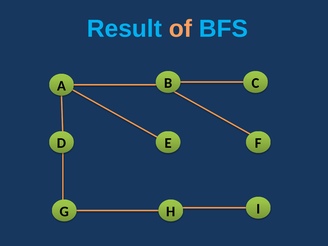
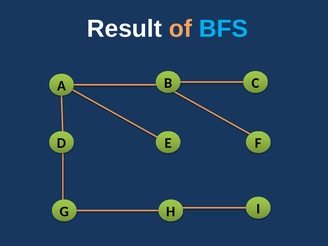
Result colour: light blue -> white (124, 29)
